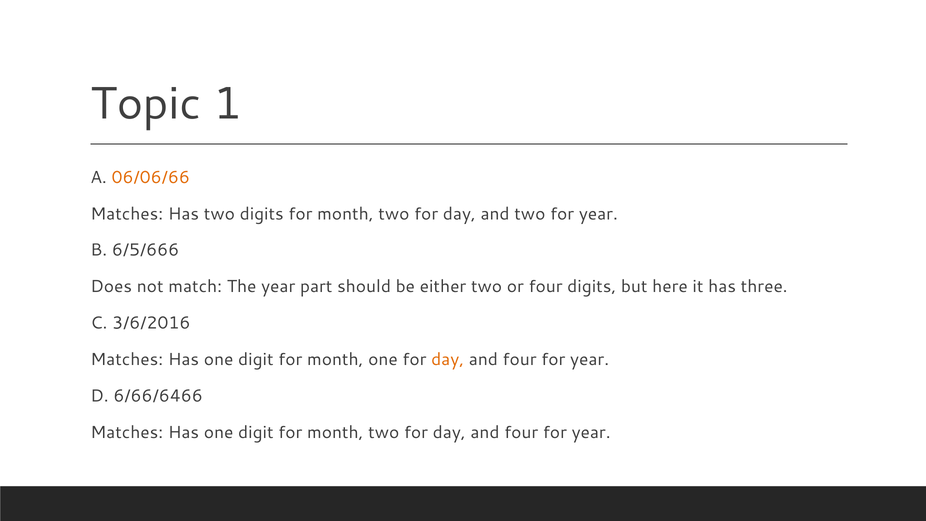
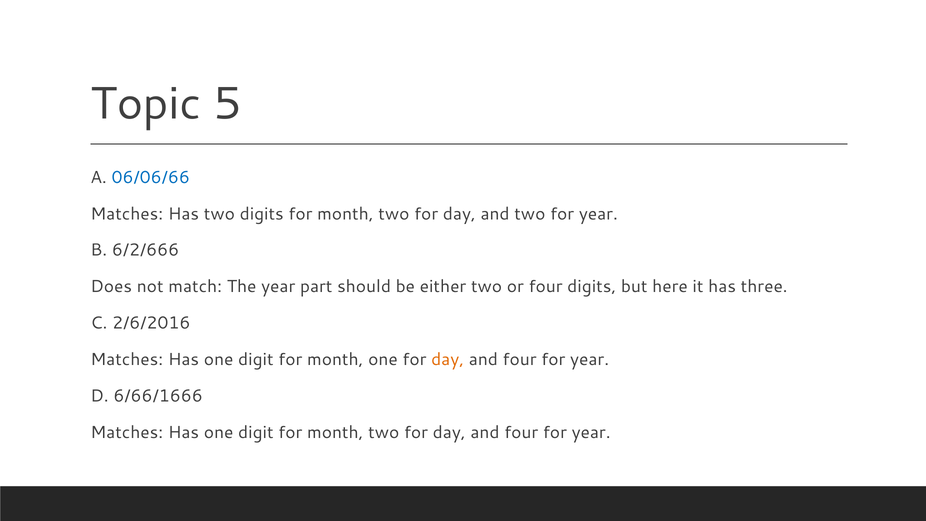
1: 1 -> 5 (227, 104)
06/06/66 colour: orange -> blue (151, 177)
6/5/666: 6/5/666 -> 6/2/666 (146, 250)
3/6/2016: 3/6/2016 -> 2/6/2016 (151, 323)
6/66/6466: 6/66/6466 -> 6/66/1666 (158, 396)
